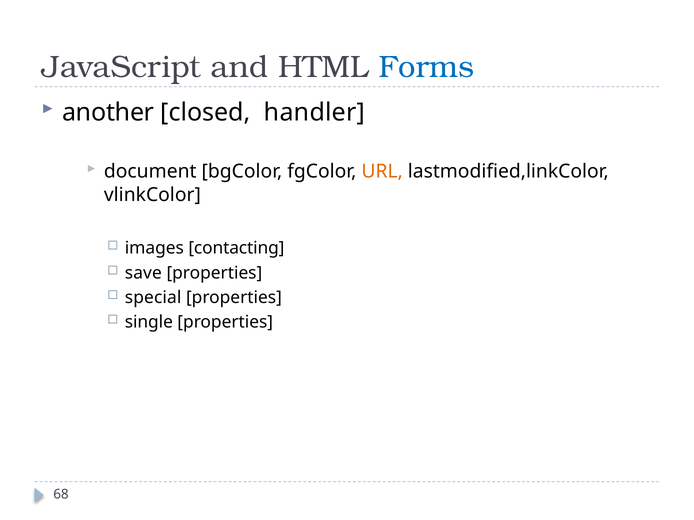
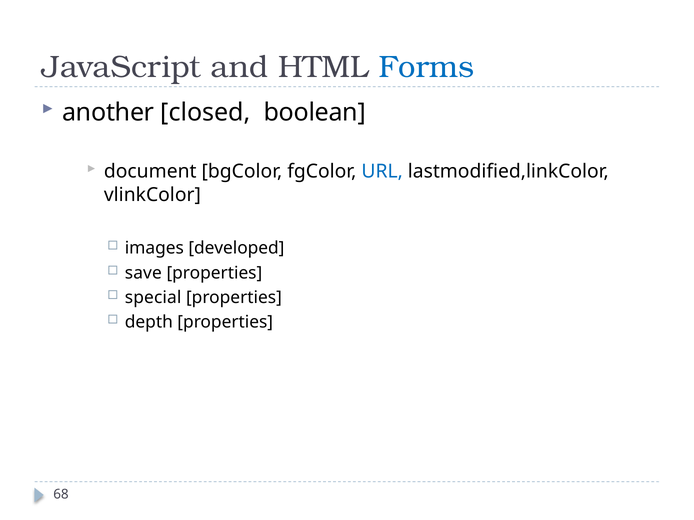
handler: handler -> boolean (315, 113)
URL colour: orange -> blue (382, 172)
contacting: contacting -> developed (236, 248)
single: single -> depth (149, 323)
